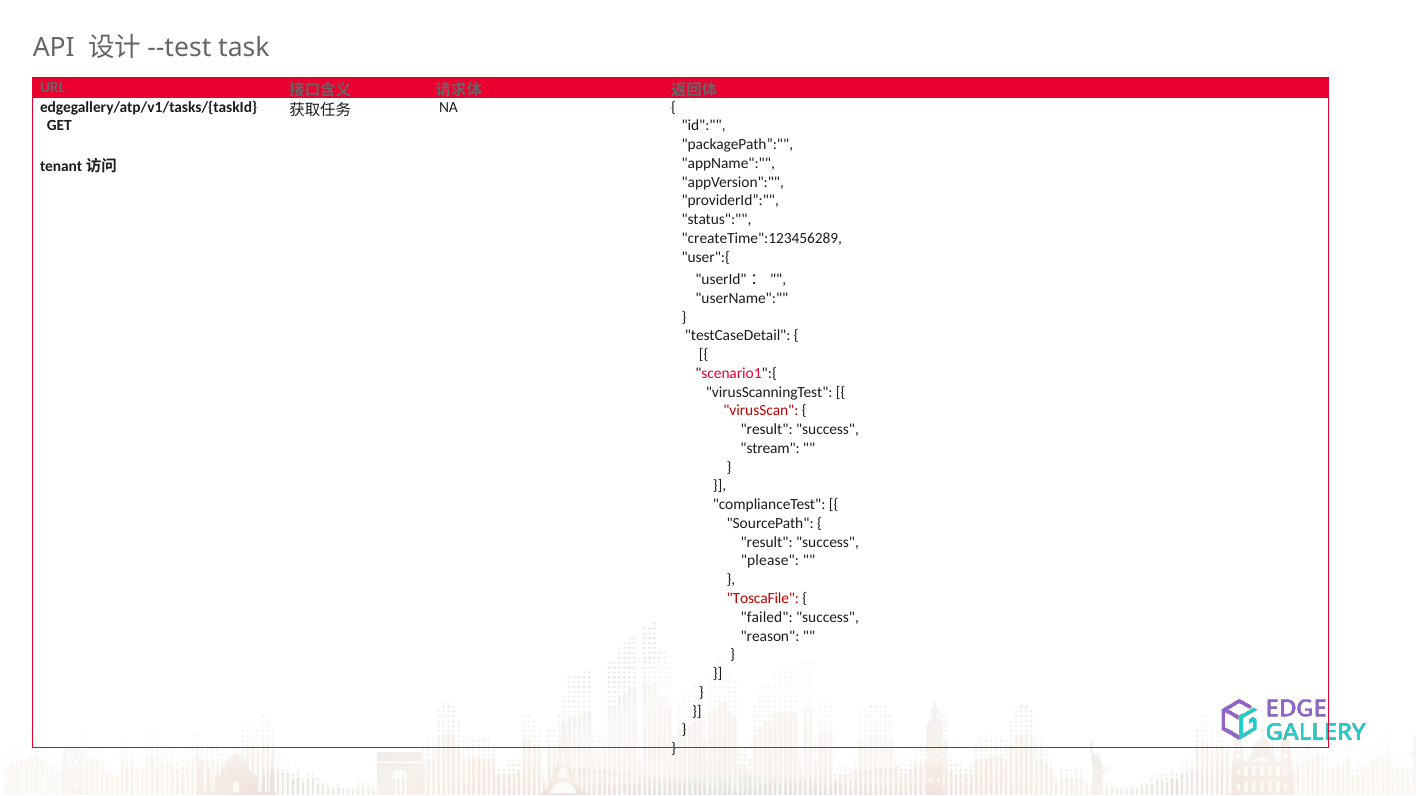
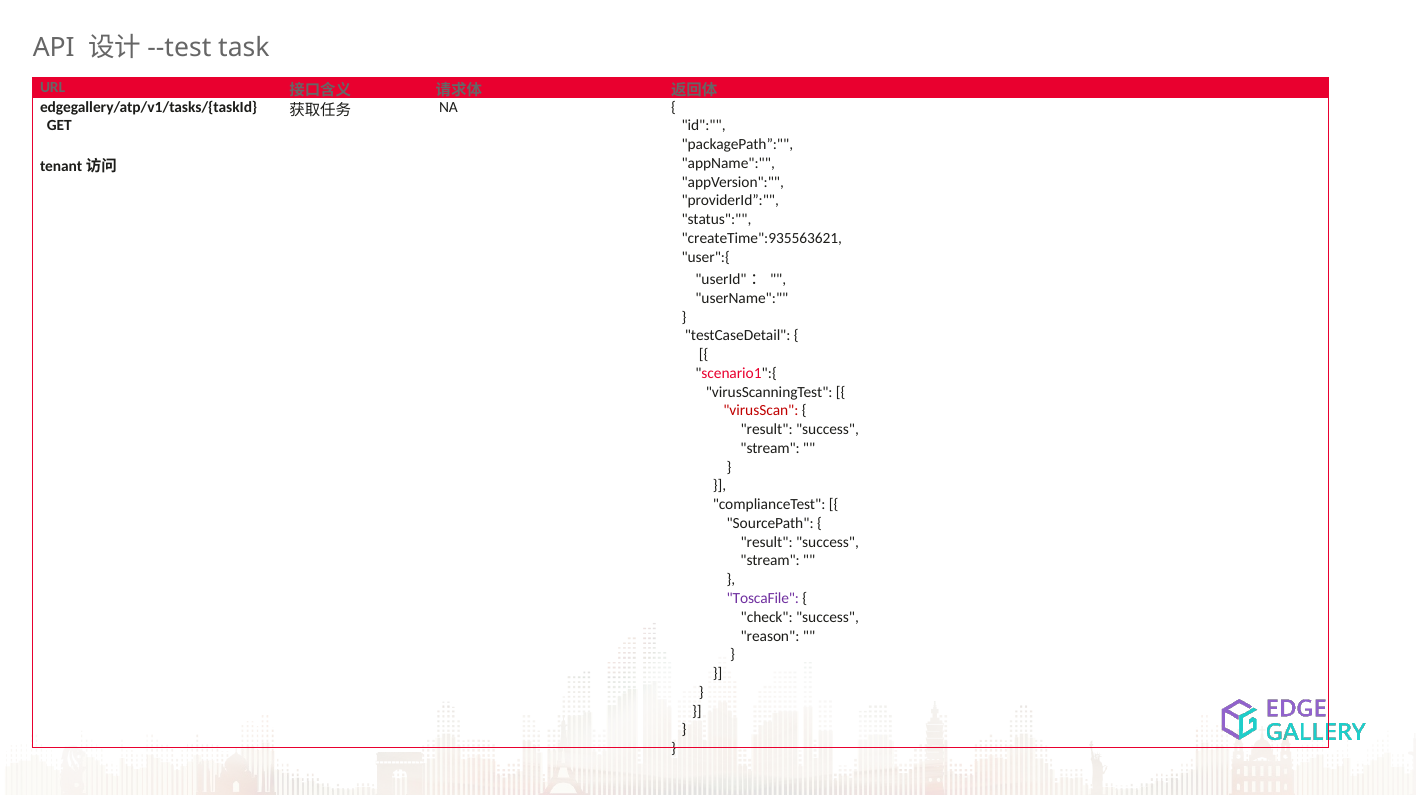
createTime":123456289: createTime":123456289 -> createTime":935563621 (762, 238)
please: please -> stream (770, 561)
ToscaFile colour: red -> purple (763, 599)
failed: failed -> check (767, 617)
